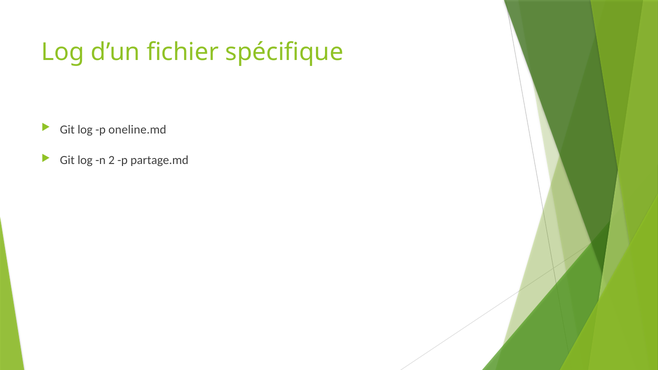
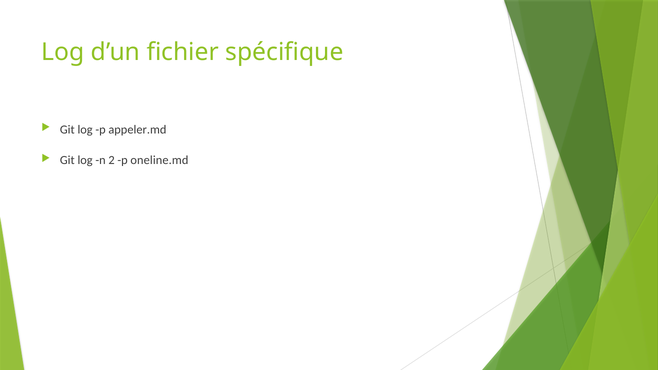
oneline.md: oneline.md -> appeler.md (137, 130)
partage.md: partage.md -> oneline.md (159, 160)
